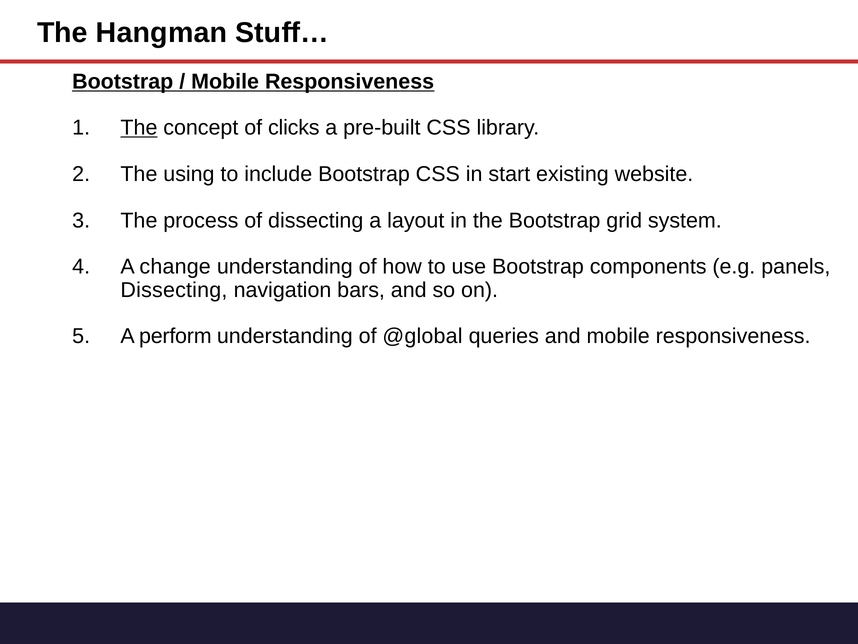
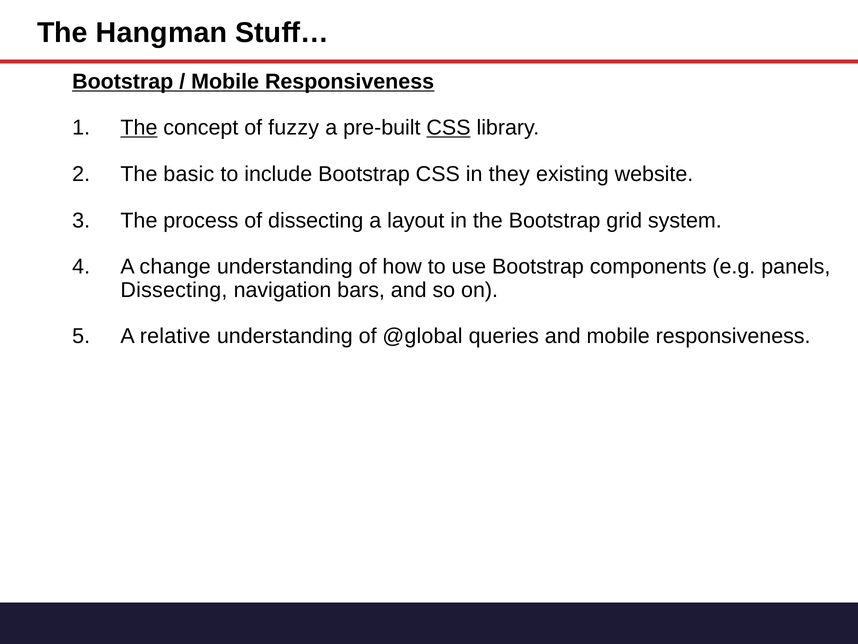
clicks: clicks -> fuzzy (294, 128)
CSS underline: none -> present (448, 128)
using: using -> basic (189, 174)
start: start -> they (509, 174)
perform: perform -> relative (175, 336)
